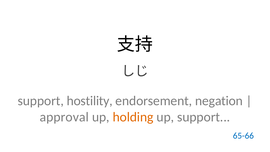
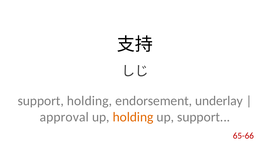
support hostility: hostility -> holding (90, 101)
negation: negation -> underlay (219, 101)
65-66 colour: blue -> red (243, 136)
